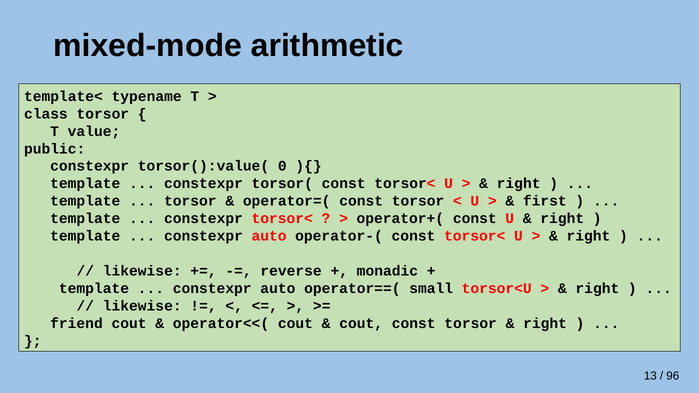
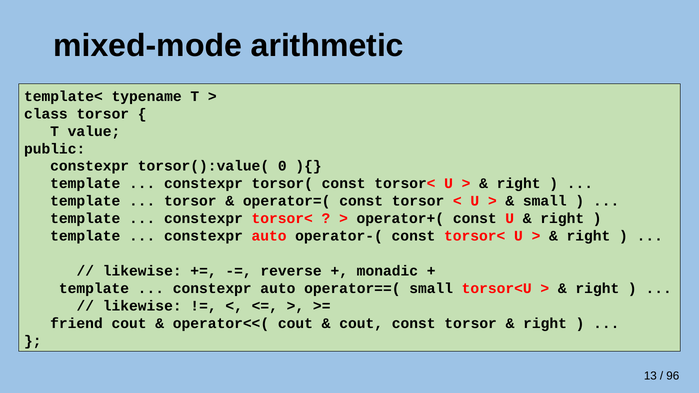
first: first -> small (545, 201)
